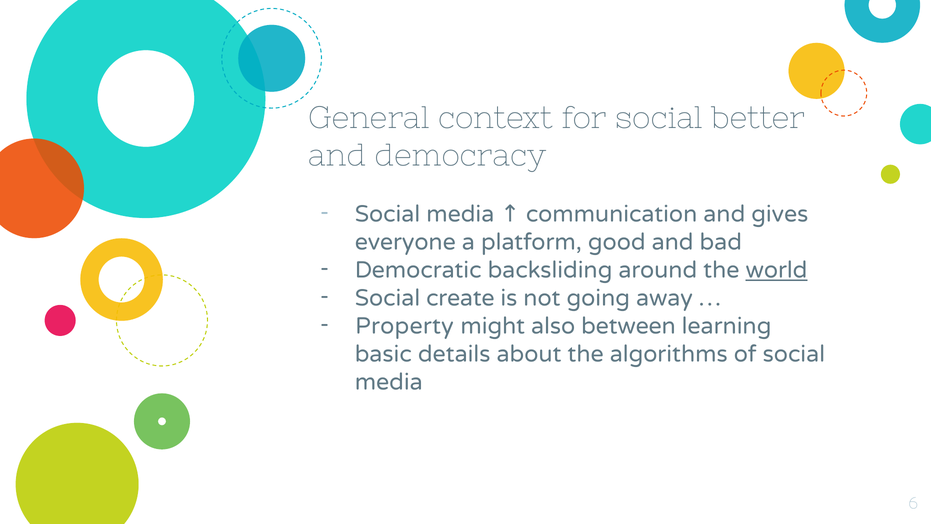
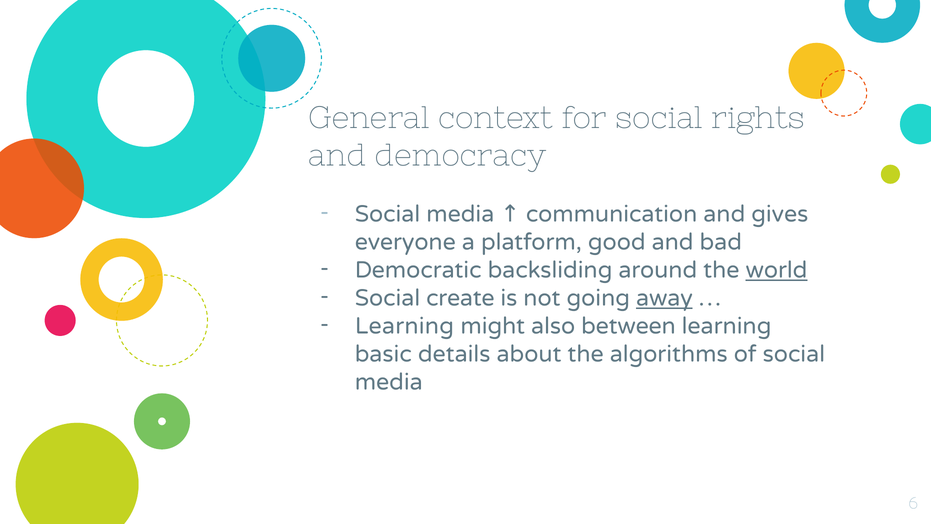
better: better -> rights (758, 118)
away underline: none -> present (664, 298)
Property: Property -> Learning (404, 326)
